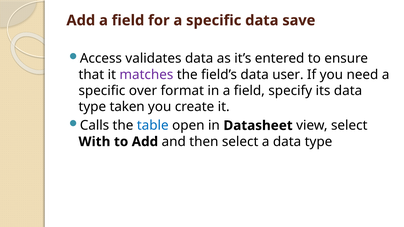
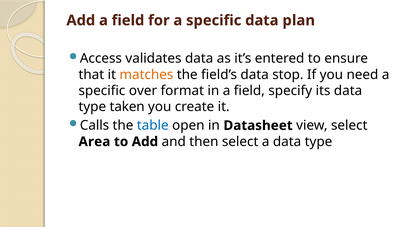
save: save -> plan (299, 20)
matches colour: purple -> orange (146, 75)
user: user -> stop (288, 75)
With: With -> Area (94, 142)
